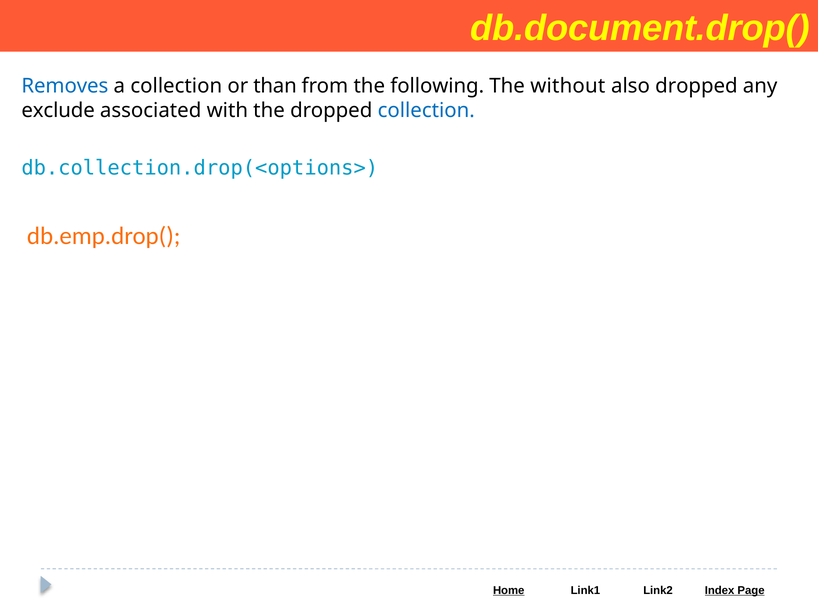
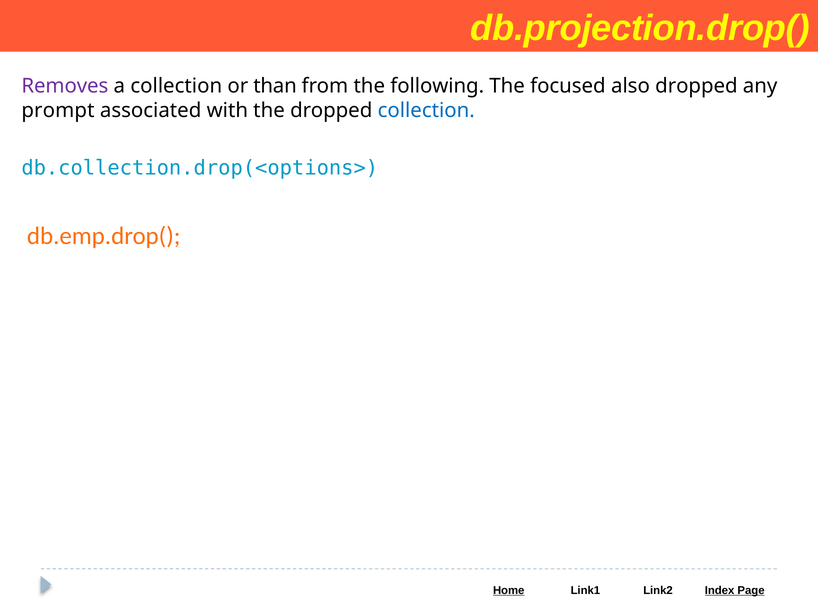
db.document.drop(: db.document.drop( -> db.projection.drop( (640, 28)
Removes colour: blue -> purple (65, 86)
without: without -> focused (568, 86)
exclude: exclude -> prompt (58, 110)
